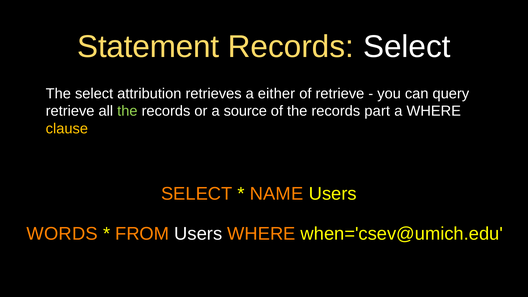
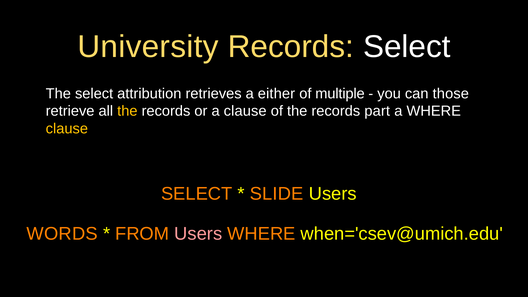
Statement: Statement -> University (148, 47)
of retrieve: retrieve -> multiple (340, 94)
query: query -> those (451, 94)
the colour: light green -> yellow (127, 111)
a source: source -> clause (245, 111)
NAME: NAME -> SLIDE (277, 194)
Users colour: white -> pink (198, 234)
